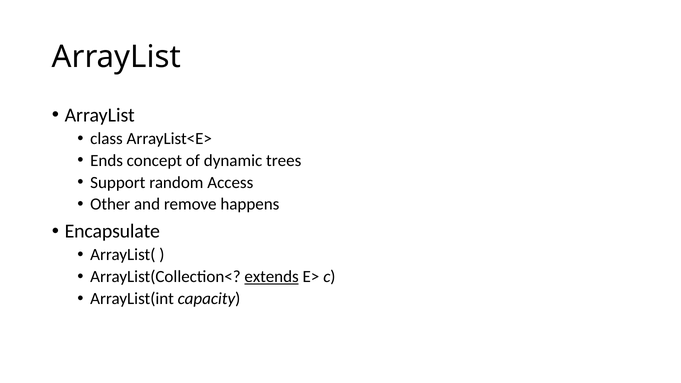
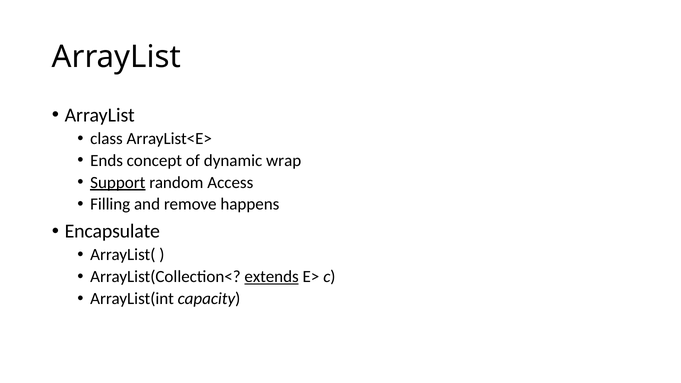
trees: trees -> wrap (284, 161)
Support underline: none -> present (118, 182)
Other: Other -> Filling (110, 204)
